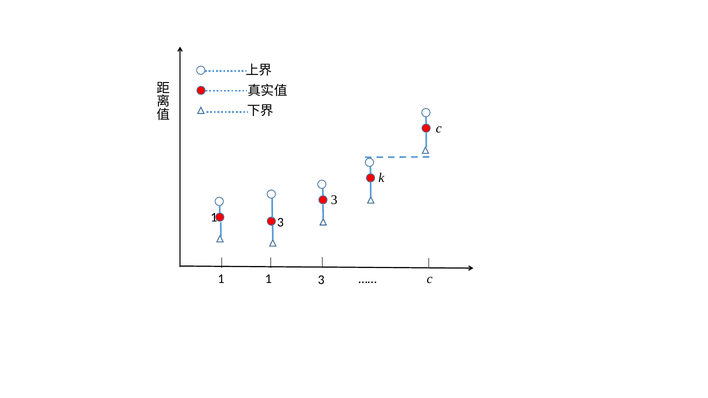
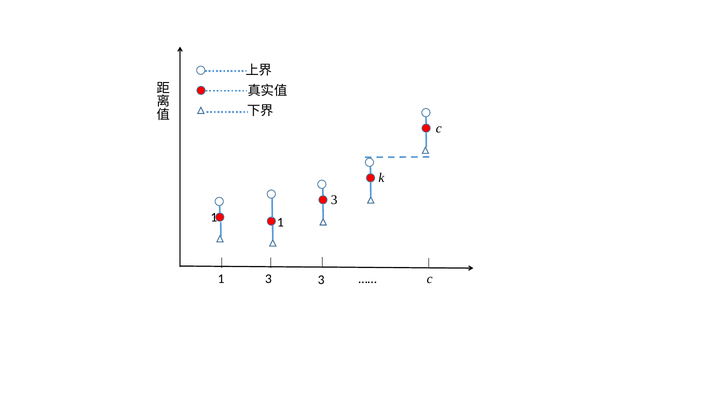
3: 3 -> 1 (280, 222)
1: 1 -> 3 (268, 279)
